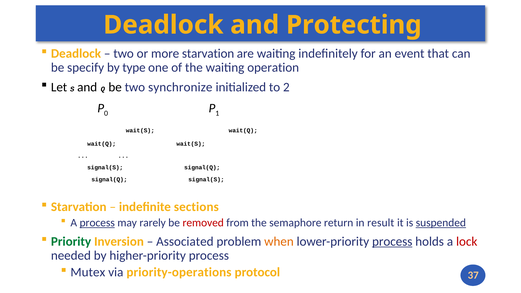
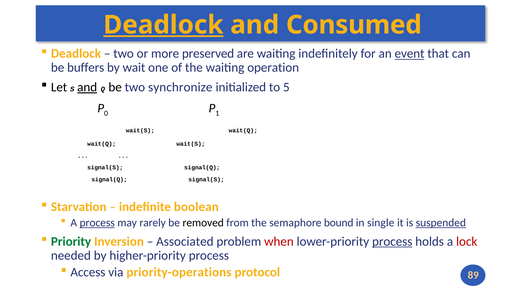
Deadlock underline: none -> present (163, 25)
Protecting: Protecting -> Consumed (354, 25)
more starvation: starvation -> preserved (208, 54)
event underline: none -> present (410, 54)
specify: specify -> buffers (86, 68)
type: type -> wait (134, 68)
and underline: none -> present (87, 87)
2: 2 -> 5 (286, 87)
sections: sections -> boolean (196, 207)
removed colour: red -> black (203, 223)
return: return -> bound (339, 223)
result: result -> single (381, 223)
when colour: orange -> red (279, 242)
Mutex: Mutex -> Access (88, 272)
37: 37 -> 89 (473, 275)
